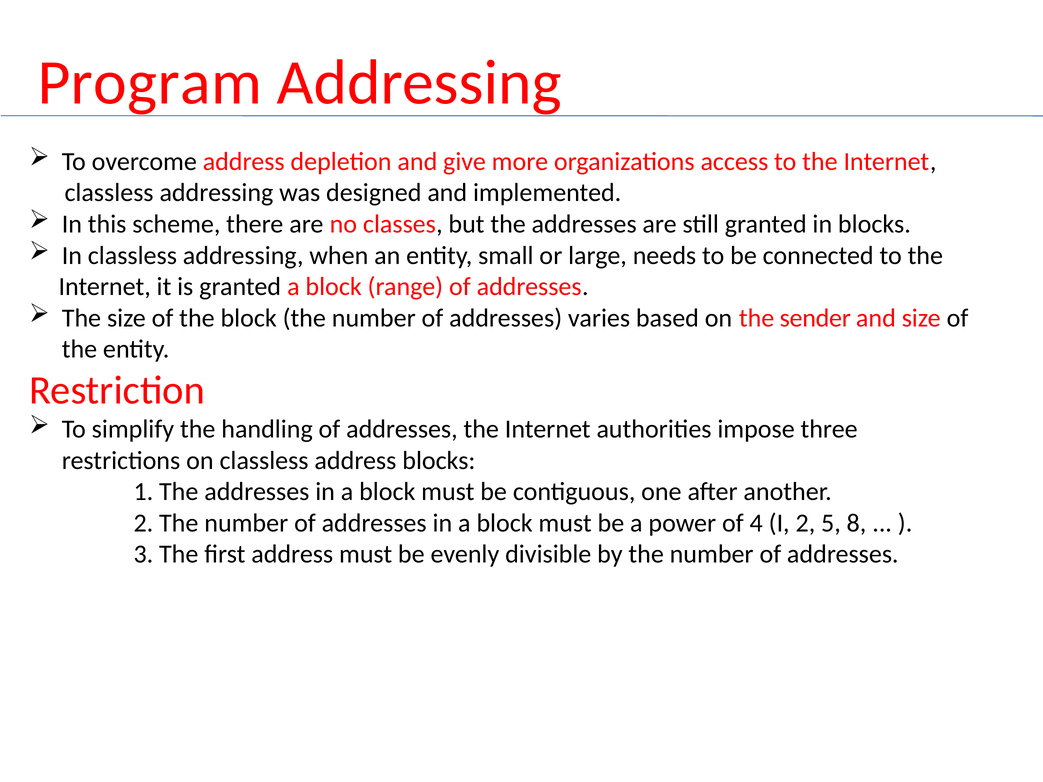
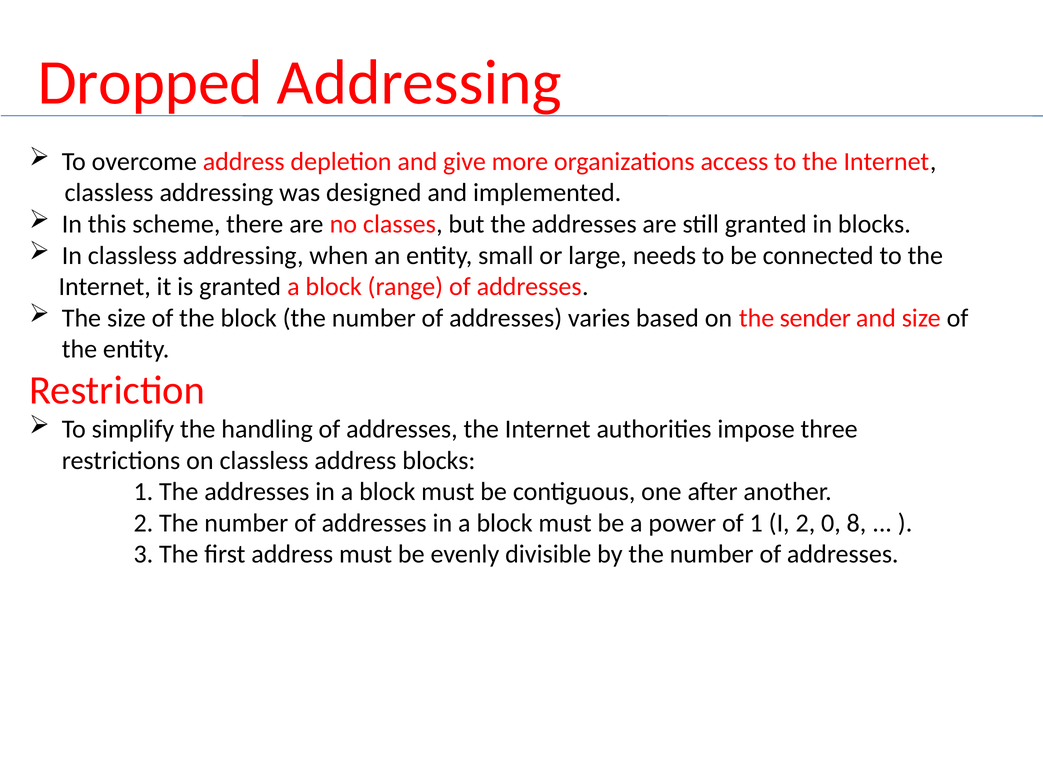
Program: Program -> Dropped (150, 83)
of 4: 4 -> 1 (756, 523)
5: 5 -> 0 (831, 523)
